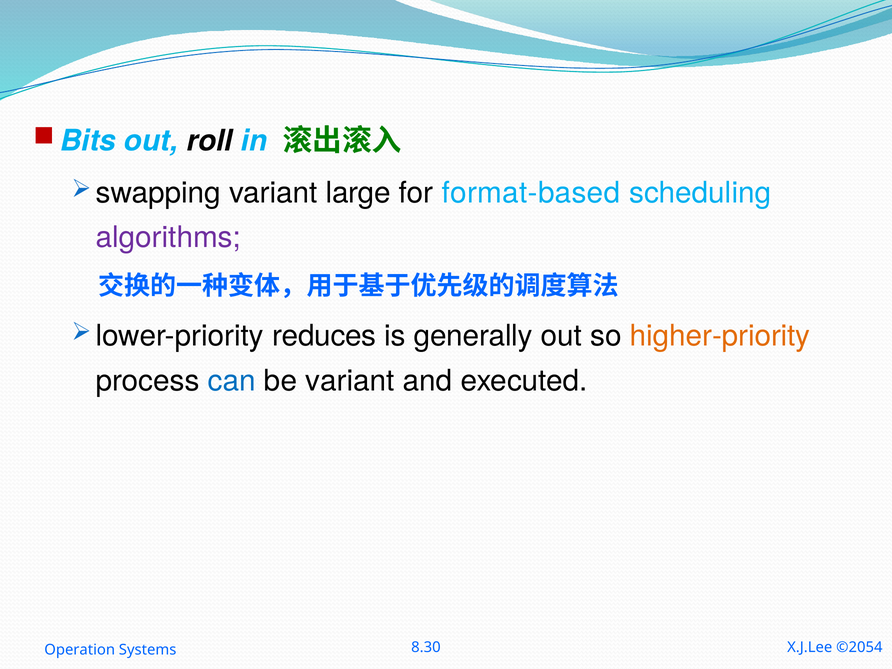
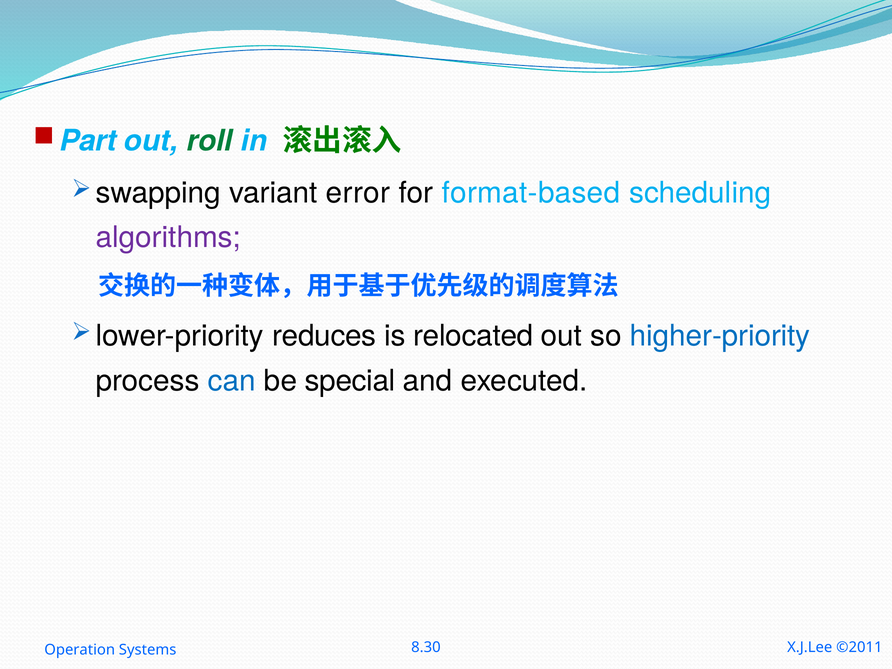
Bits: Bits -> Part (88, 141)
roll colour: black -> green (210, 141)
large: large -> error (358, 193)
generally: generally -> relocated (473, 336)
higher-priority colour: orange -> blue (720, 336)
be variant: variant -> special (350, 381)
©2054: ©2054 -> ©2011 (859, 647)
